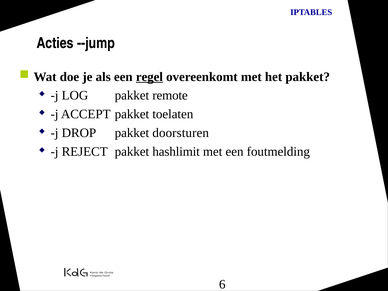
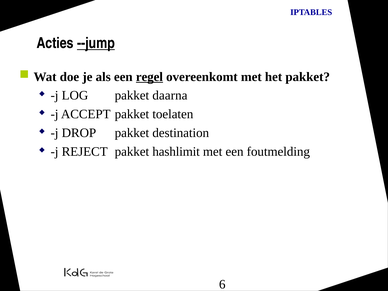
--jump underline: none -> present (96, 43)
remote: remote -> daarna (170, 95)
doorsturen: doorsturen -> destination (181, 133)
